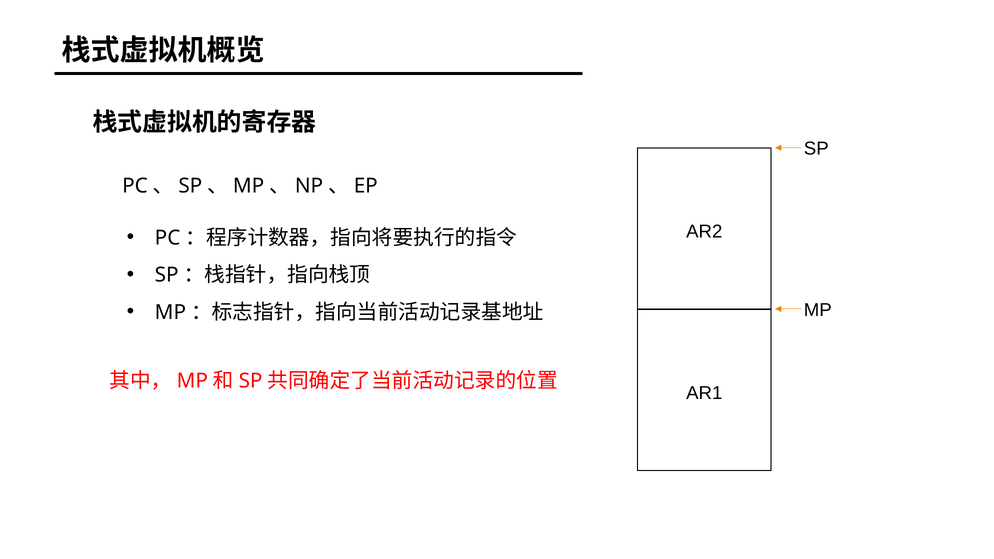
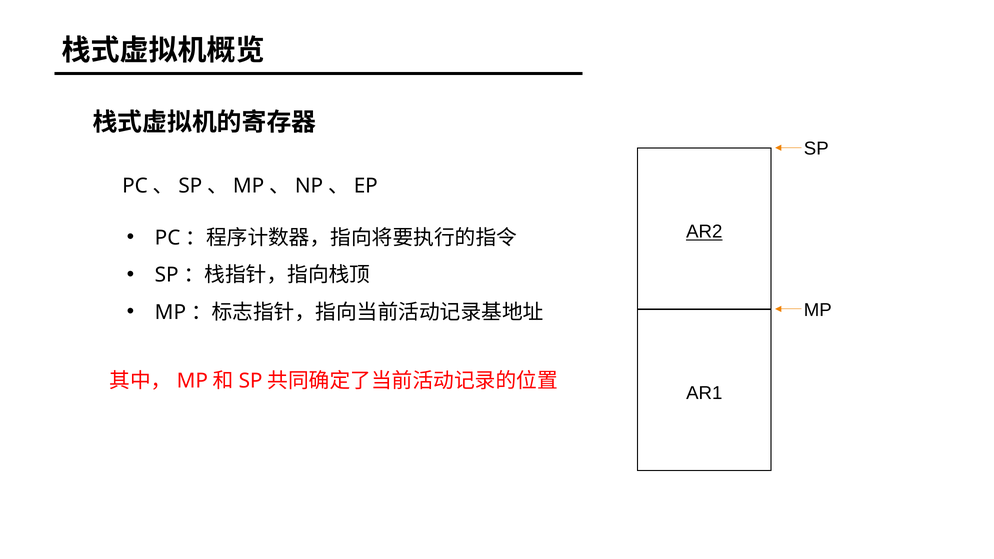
AR2 underline: none -> present (704, 232)
